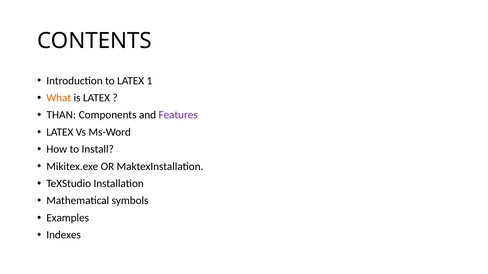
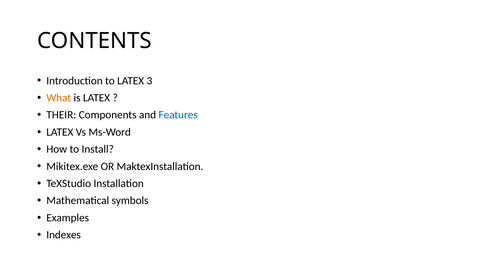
1: 1 -> 3 (149, 81)
THAN: THAN -> THEIR (61, 115)
Features colour: purple -> blue (178, 115)
